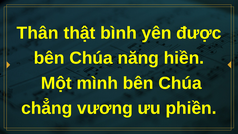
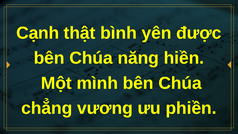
Thân: Thân -> Cạnh (38, 33)
